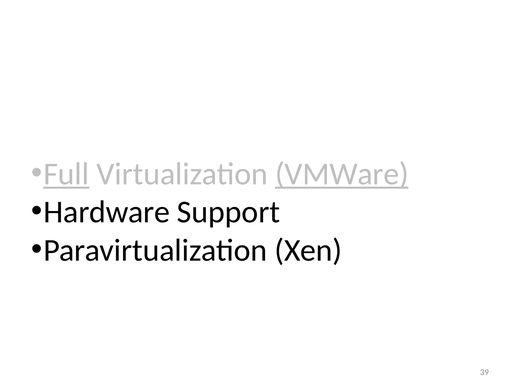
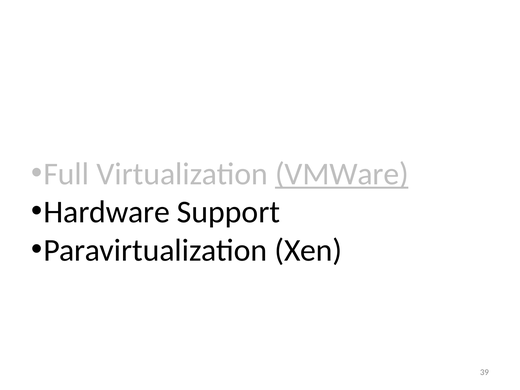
Full underline: present -> none (66, 174)
